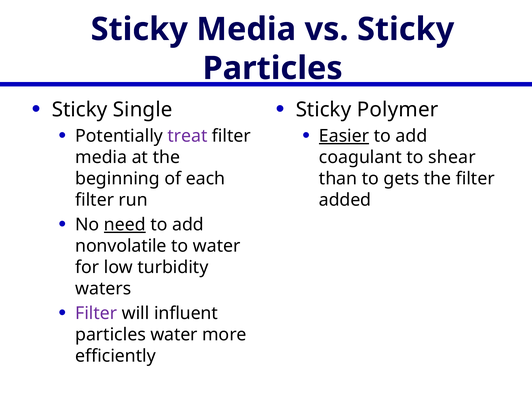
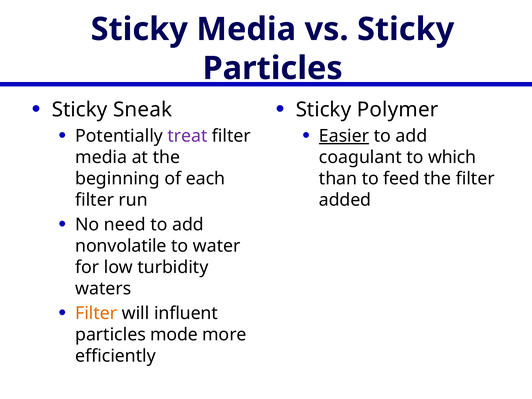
Single: Single -> Sneak (143, 110)
shear: shear -> which (452, 157)
gets: gets -> feed (401, 179)
need underline: present -> none (125, 225)
Filter colour: purple -> orange (96, 313)
particles water: water -> mode (174, 335)
